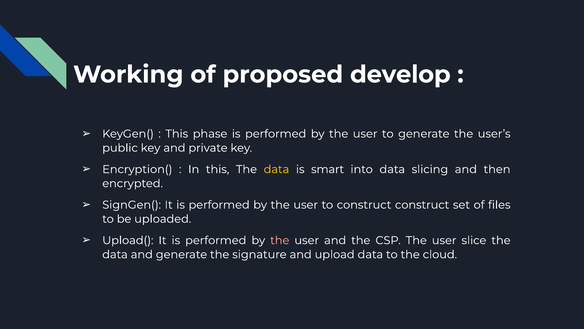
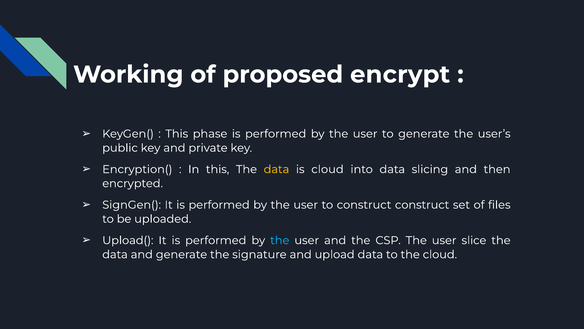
develop: develop -> encrypt (400, 74)
is smart: smart -> cloud (327, 169)
the colour: pink -> light blue (280, 240)
